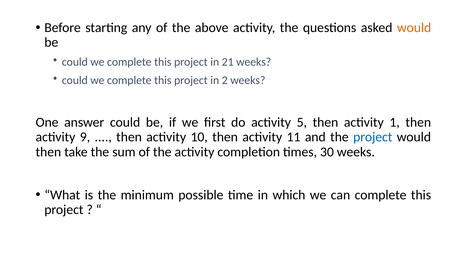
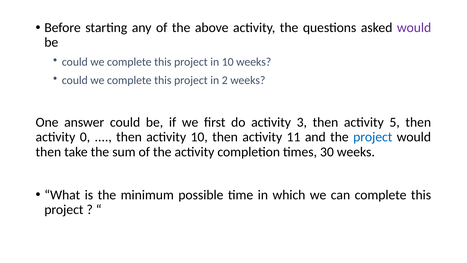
would colour: orange -> purple (414, 28)
in 21: 21 -> 10 (228, 62)
5: 5 -> 3 (302, 122)
1: 1 -> 5 (395, 122)
9: 9 -> 0 (85, 137)
